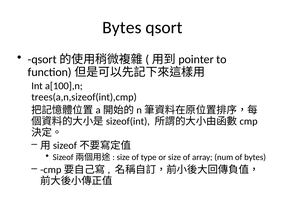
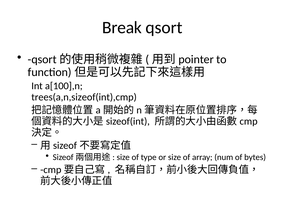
Bytes: Bytes -> Break (122, 28)
